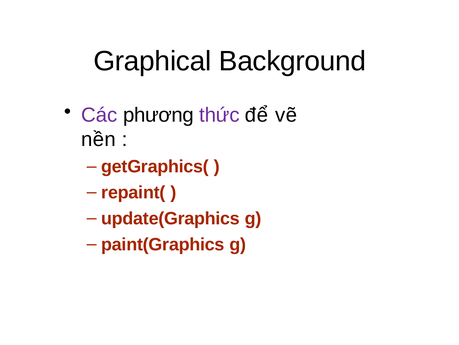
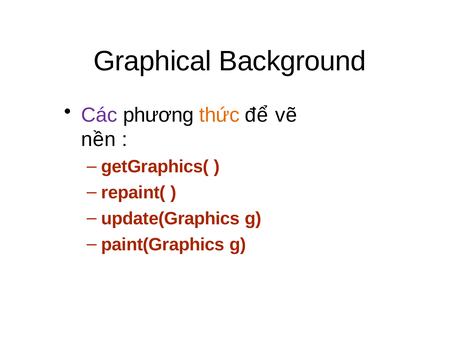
thức colour: purple -> orange (219, 115)
